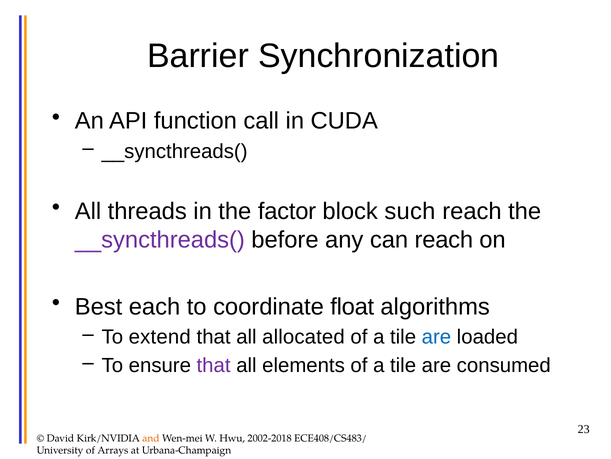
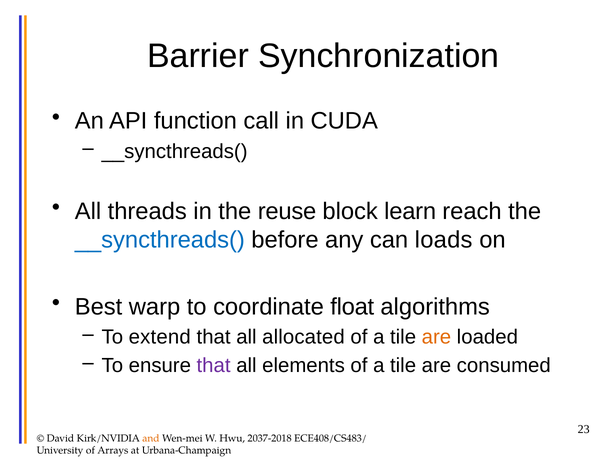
factor: factor -> reuse (287, 211)
such: such -> learn (410, 211)
__syncthreads( colour: purple -> blue (160, 240)
can reach: reach -> loads (444, 240)
each: each -> warp (155, 306)
are colour: blue -> orange (436, 337)
2002-2018: 2002-2018 -> 2037-2018 (270, 438)
